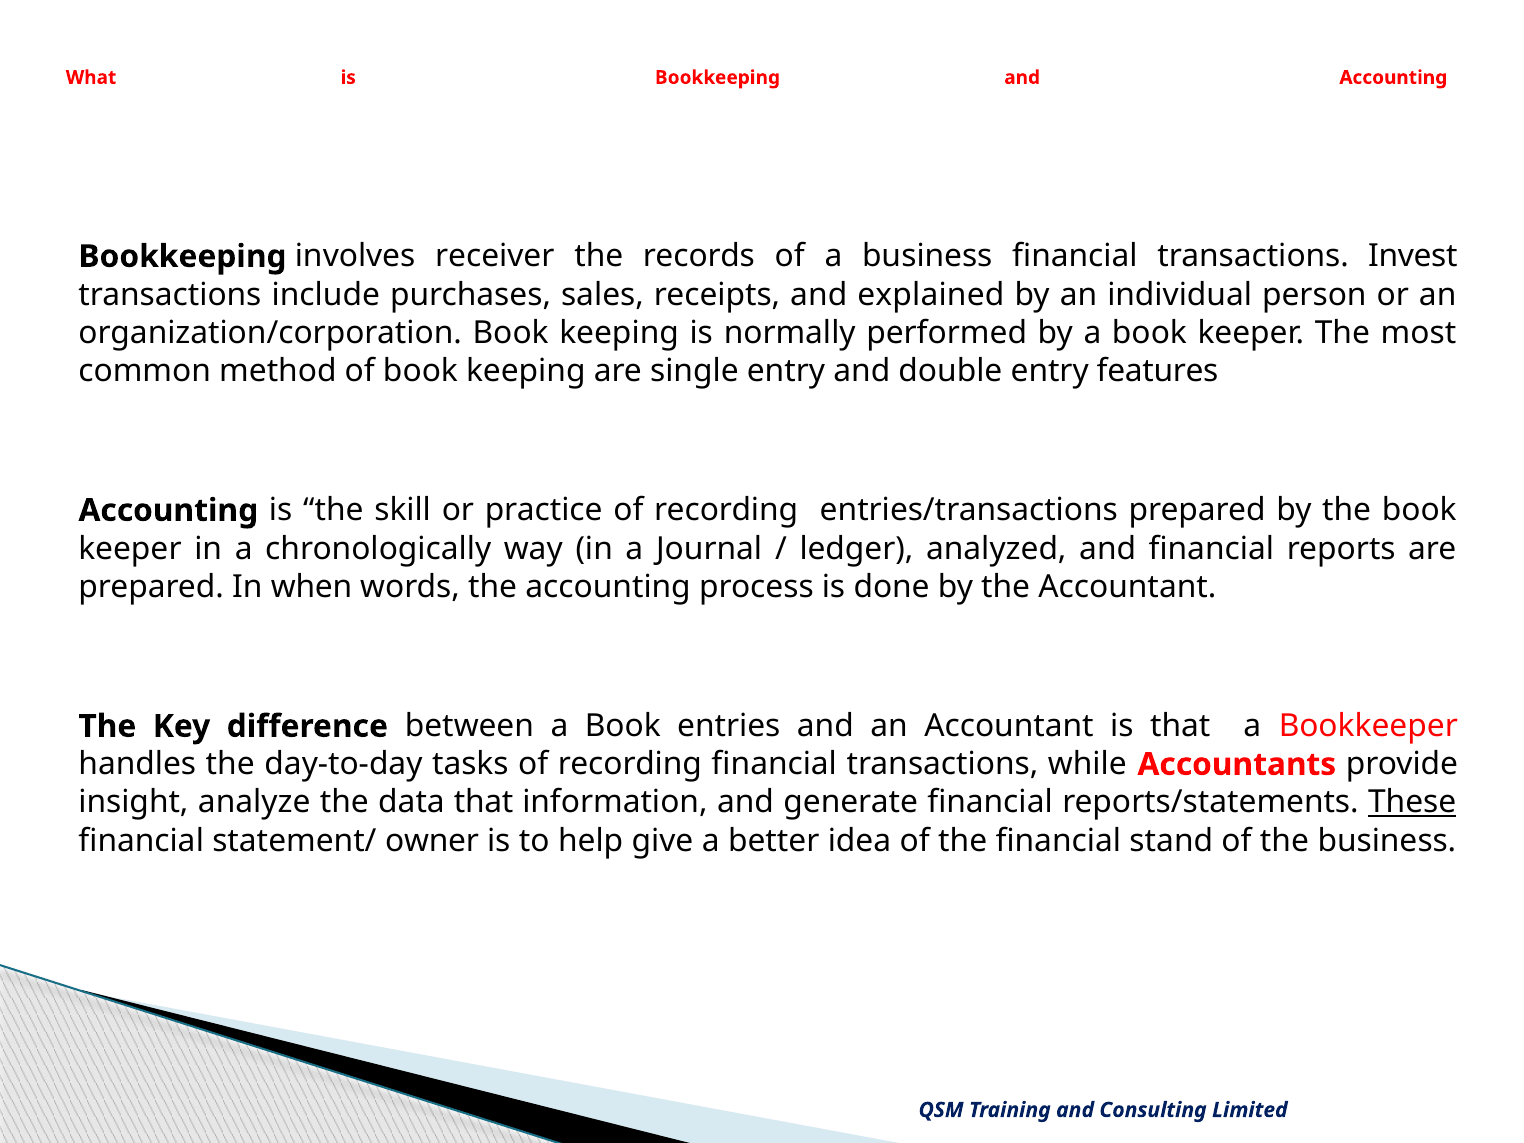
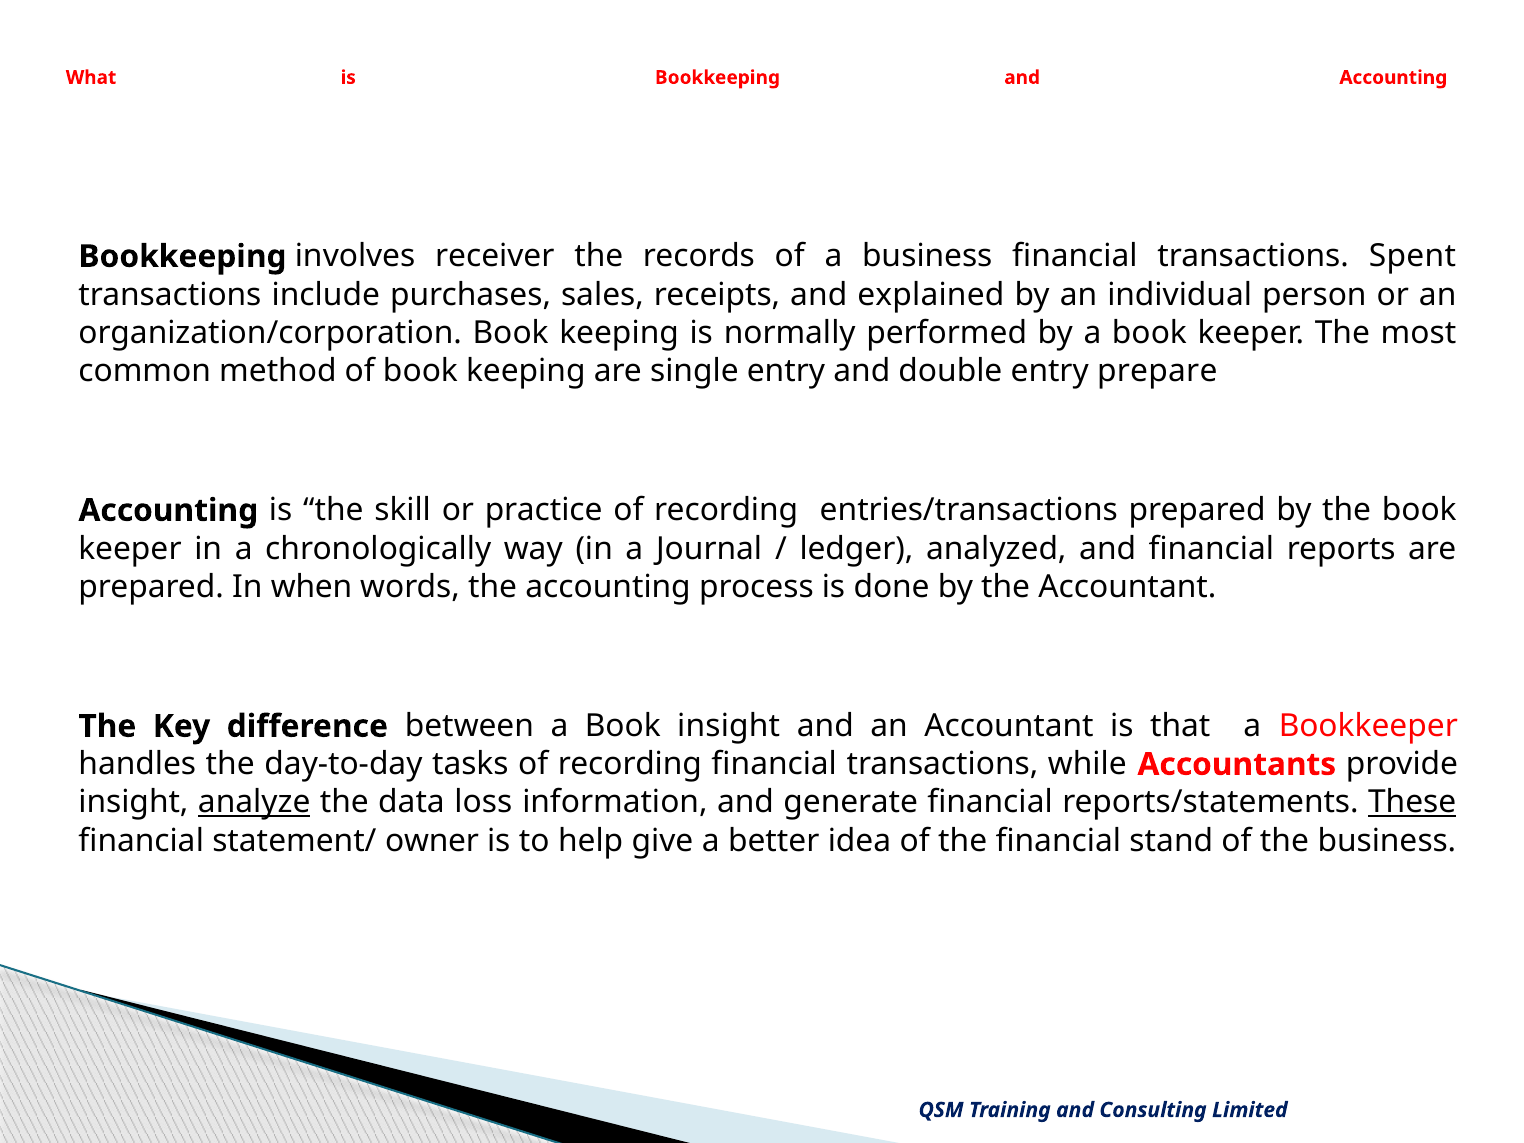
Invest: Invest -> Spent (1412, 256)
features: features -> prepare (1157, 371)
Book entries: entries -> insight (729, 726)
analyze underline: none -> present (254, 803)
data that: that -> loss (483, 803)
